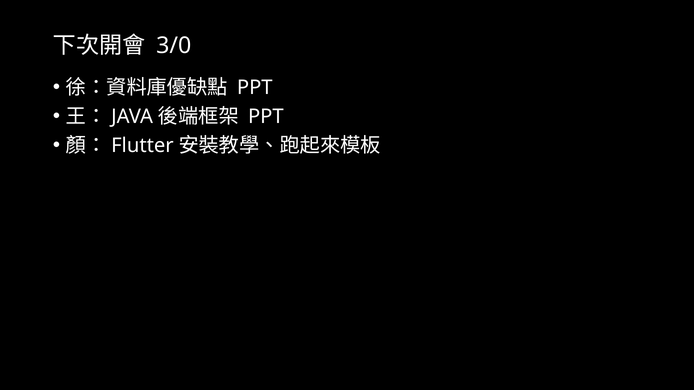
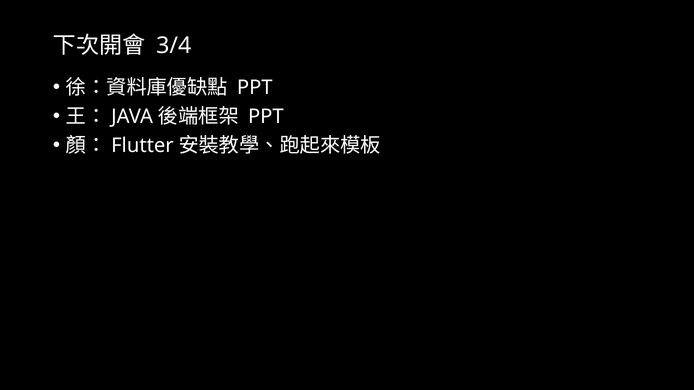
3/0: 3/0 -> 3/4 (174, 46)
